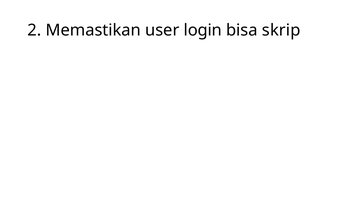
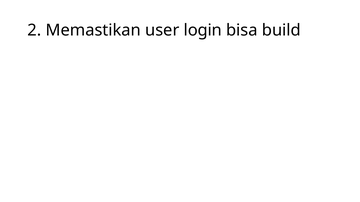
skrip: skrip -> build (281, 30)
